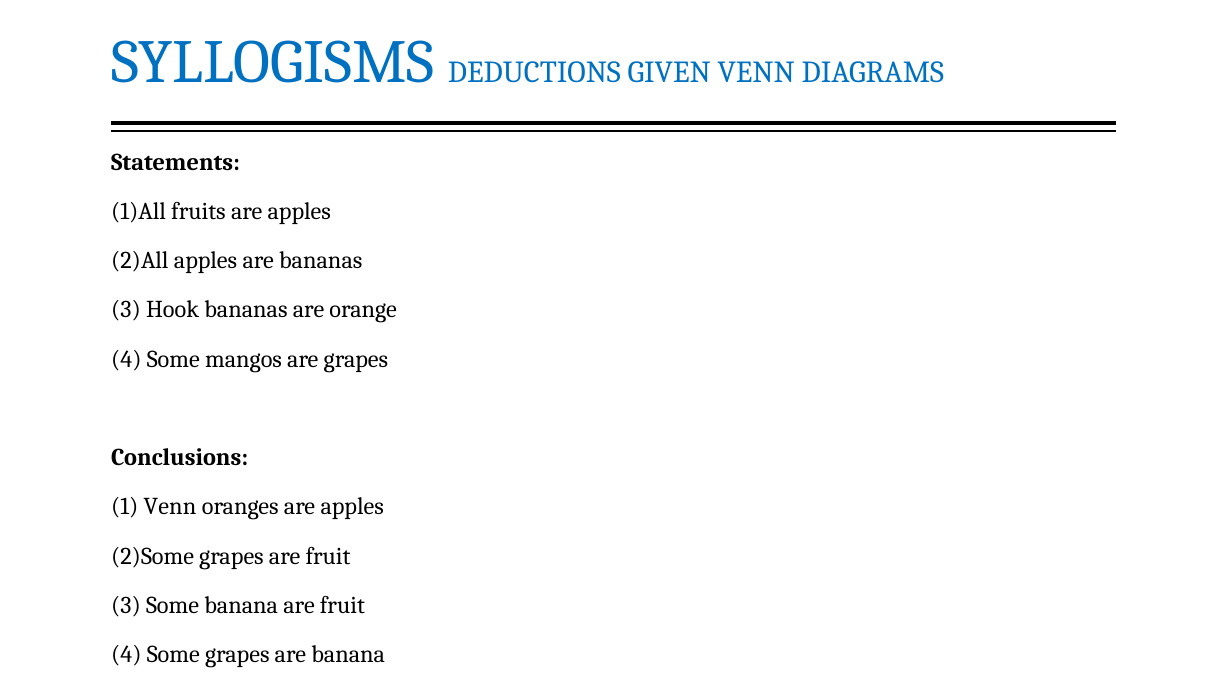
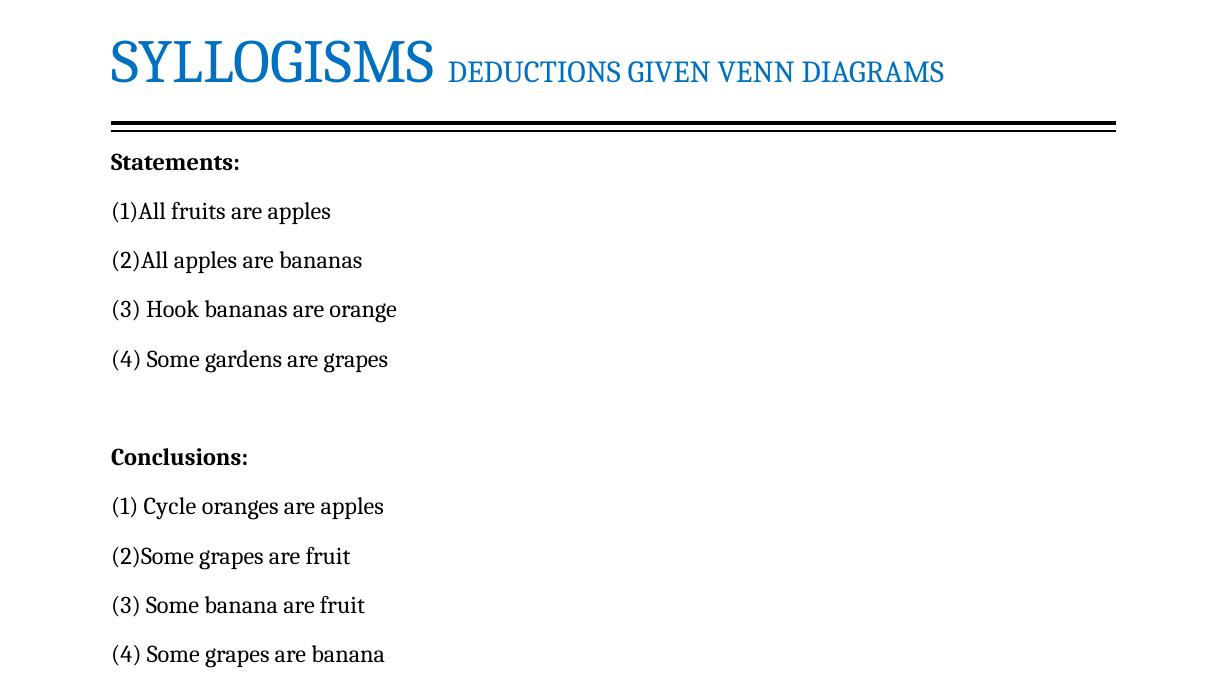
mangos: mangos -> gardens (244, 359)
1 Venn: Venn -> Cycle (170, 507)
